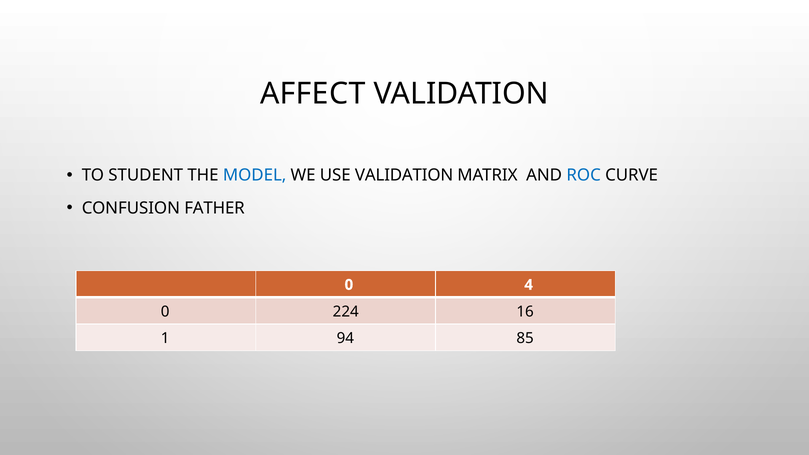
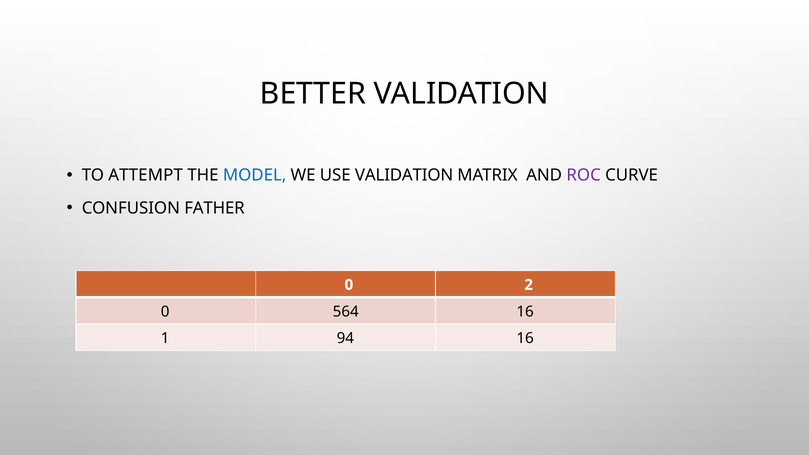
AFFECT: AFFECT -> BETTER (313, 94)
STUDENT: STUDENT -> ATTEMPT (146, 175)
ROC colour: blue -> purple (584, 175)
4: 4 -> 2 (529, 285)
224: 224 -> 564 (346, 312)
94 85: 85 -> 16 (525, 338)
